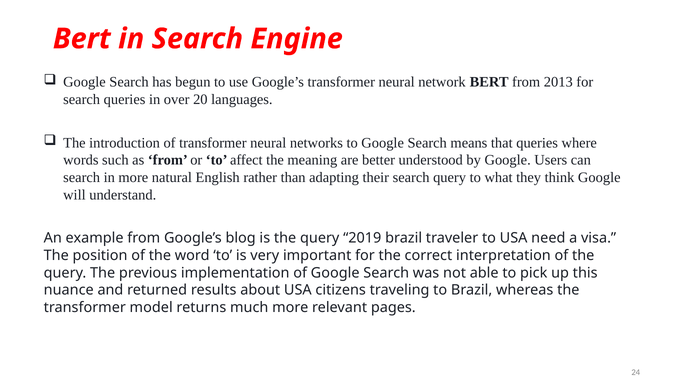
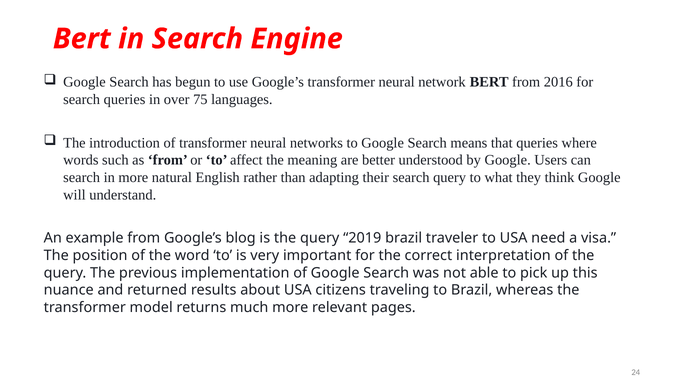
2013: 2013 -> 2016 (558, 82)
20: 20 -> 75 (200, 99)
